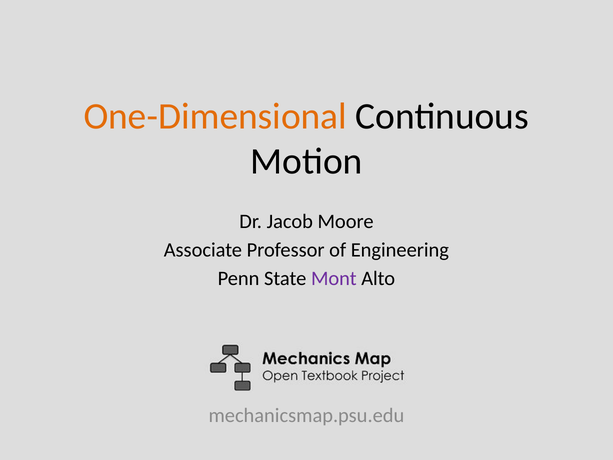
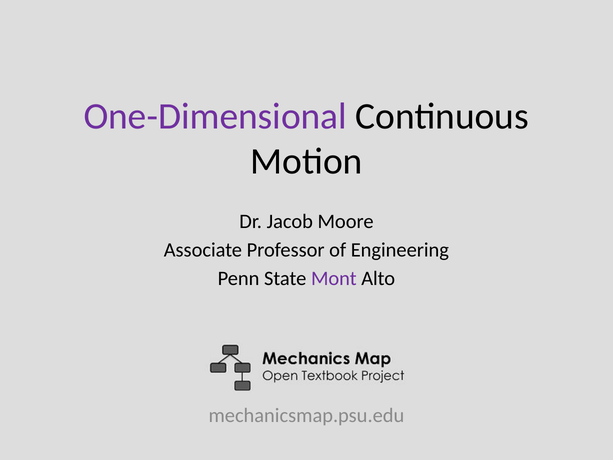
One-Dimensional colour: orange -> purple (215, 116)
